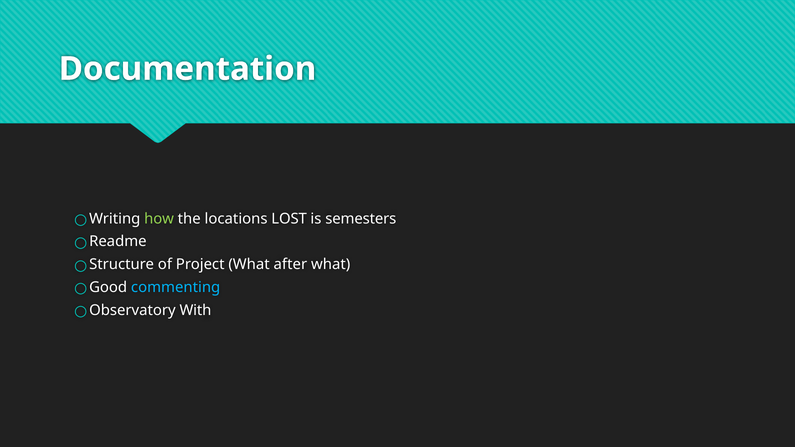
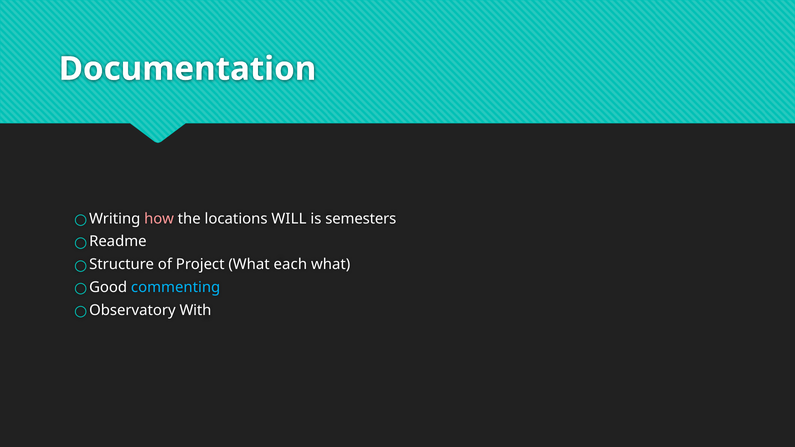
how colour: light green -> pink (159, 219)
LOST: LOST -> WILL (289, 219)
after: after -> each (290, 264)
